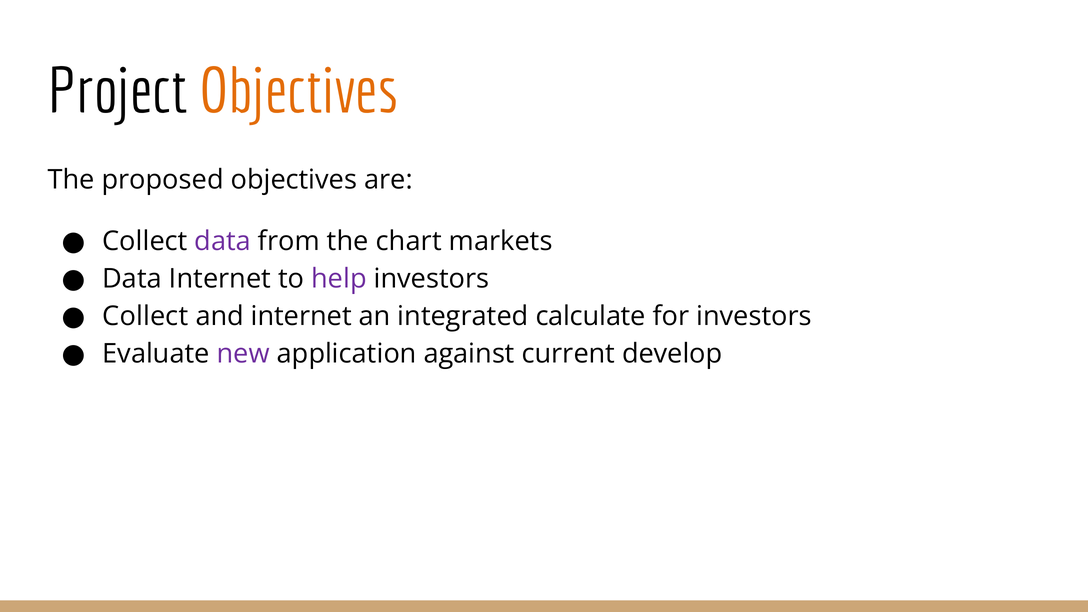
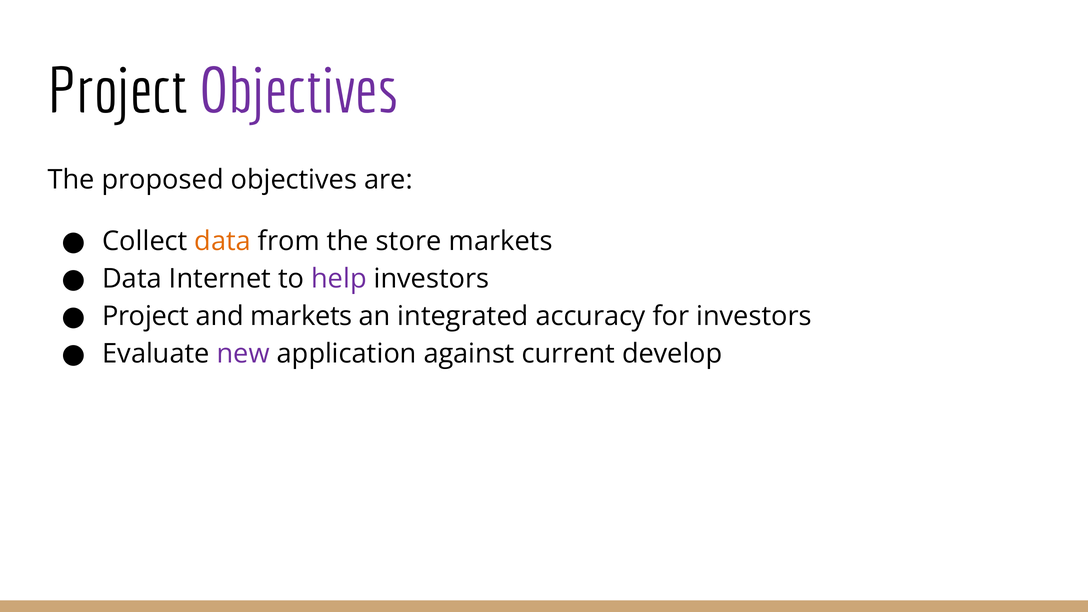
Objectives colour: orange -> purple (299, 92)
data colour: purple -> orange (223, 241)
chart: chart -> store (409, 241)
Collect: Collect -> Project (146, 316)
and internet: internet -> markets (301, 316)
calculate: calculate -> accuracy (591, 316)
